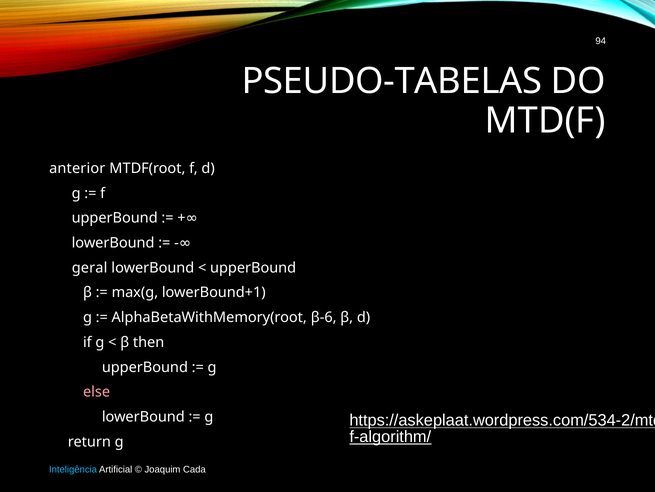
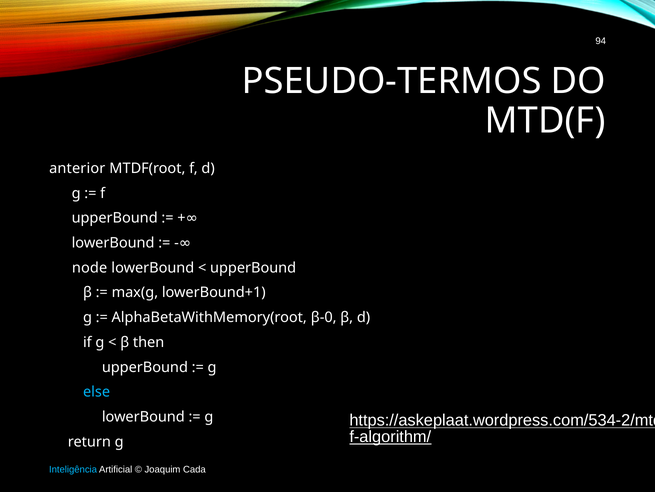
PSEUDO-TABELAS: PSEUDO-TABELAS -> PSEUDO-TERMOS (392, 81)
geral: geral -> node (90, 267)
β-6: β-6 -> β-0 (324, 317)
else colour: pink -> light blue (97, 391)
